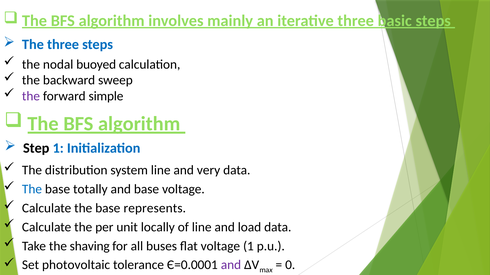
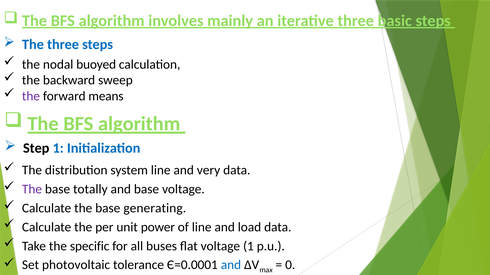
simple: simple -> means (106, 96)
The colour: blue -> purple (32, 190)
represents: represents -> generating (155, 209)
locally: locally -> power (158, 228)
shaving: shaving -> specific (90, 247)
and colour: purple -> blue (231, 266)
